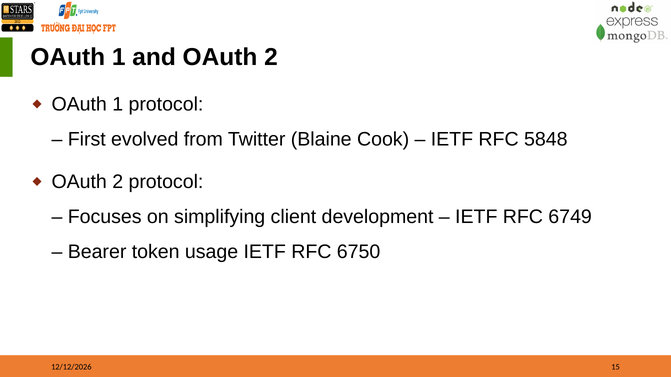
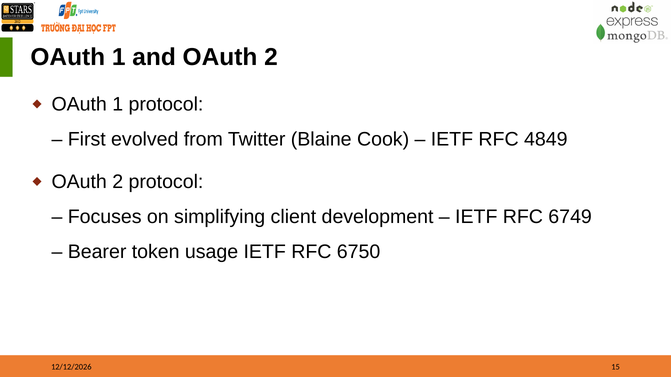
5848: 5848 -> 4849 (546, 140)
